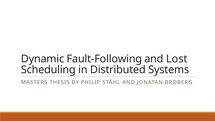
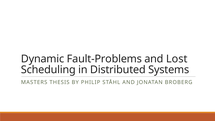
Fault-Following: Fault-Following -> Fault-Problems (104, 59)
